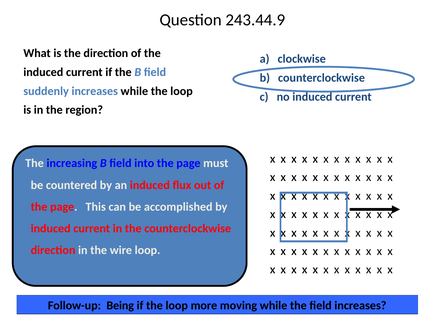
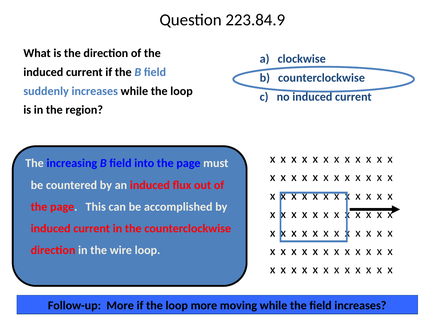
243.44.9: 243.44.9 -> 223.84.9 (255, 20)
Follow-up Being: Being -> More (120, 305)
